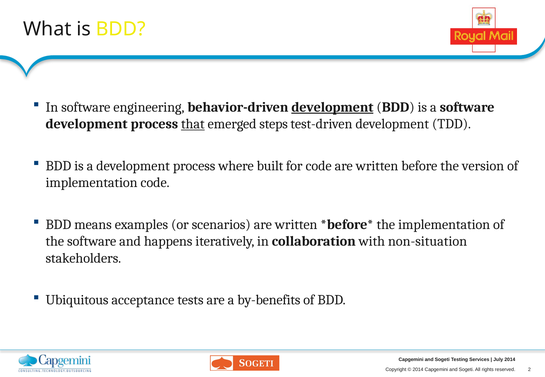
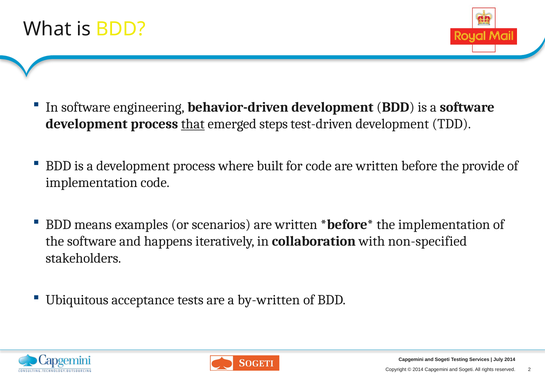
development underline: present -> none (332, 107)
version: version -> provide (483, 166)
non-situation: non-situation -> non-specified (428, 242)
by-benefits: by-benefits -> by-written (269, 300)
